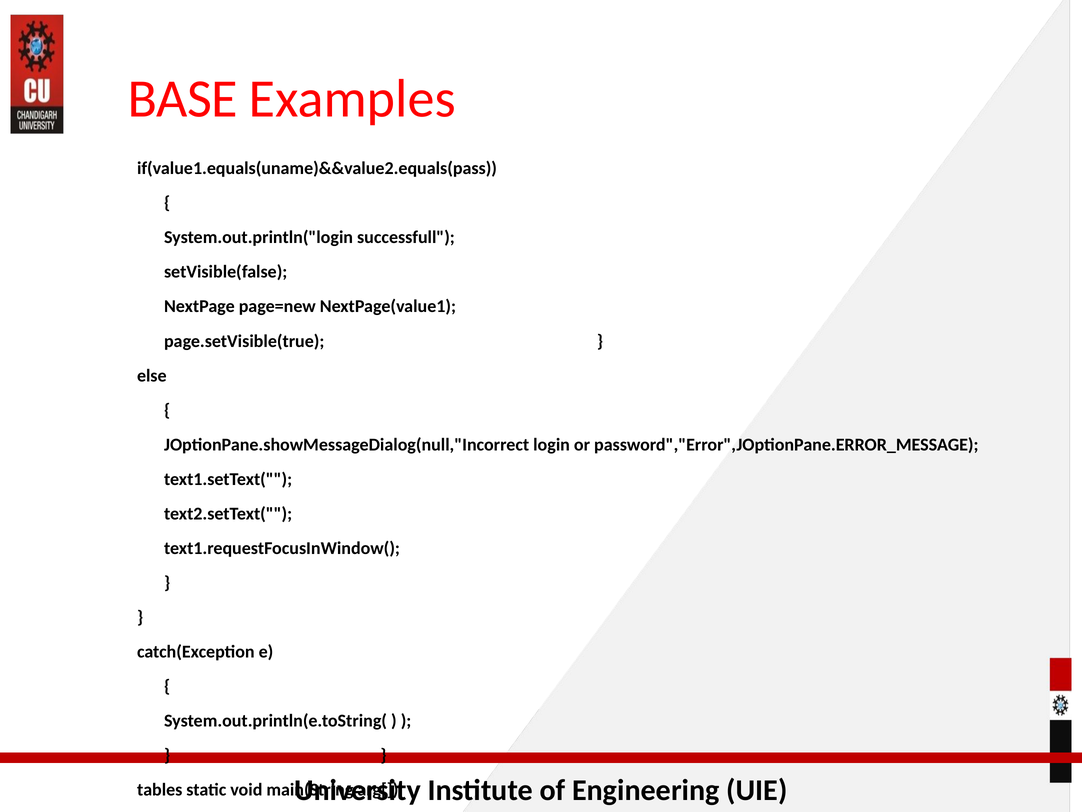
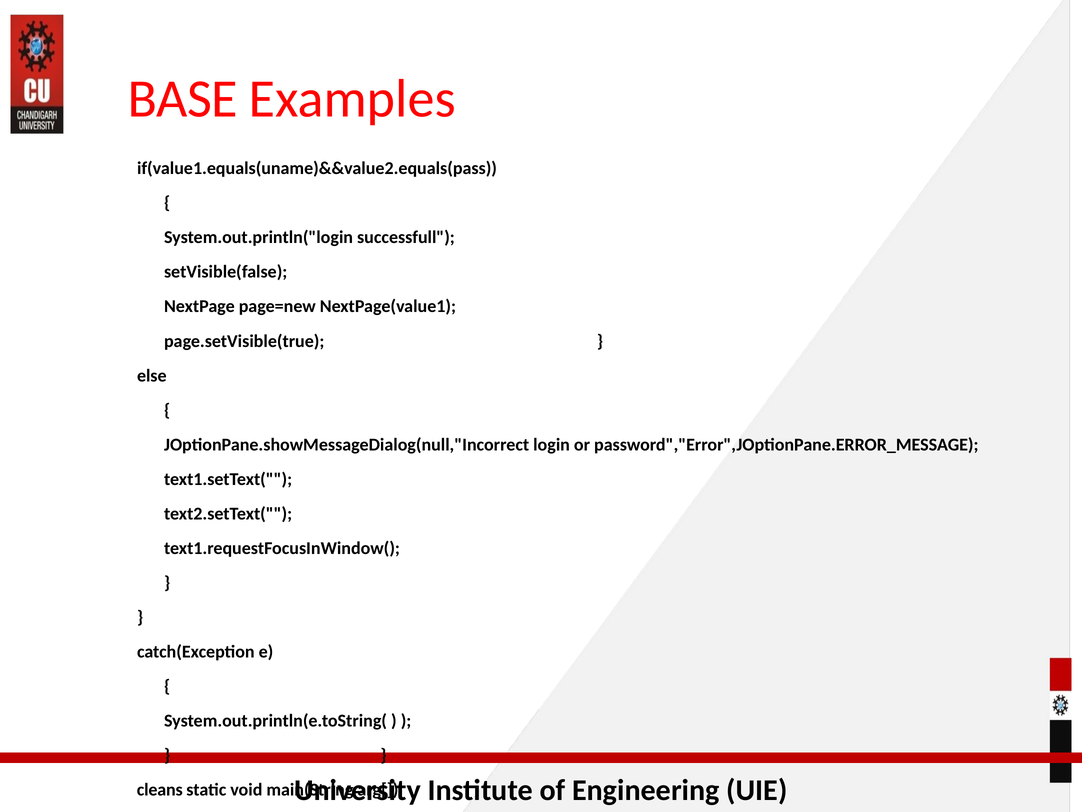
tables: tables -> cleans (160, 789)
